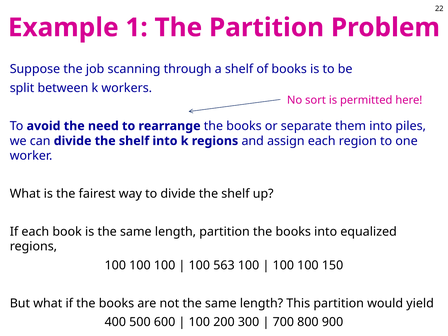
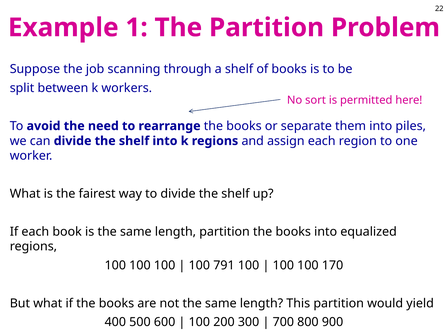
563: 563 -> 791 (224, 265)
150: 150 -> 170 (333, 265)
